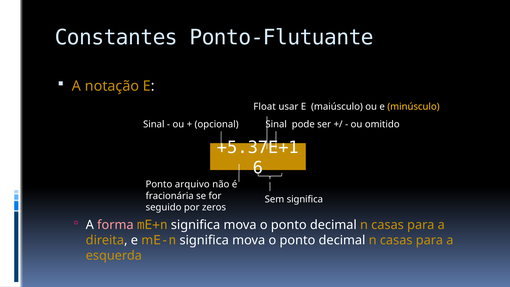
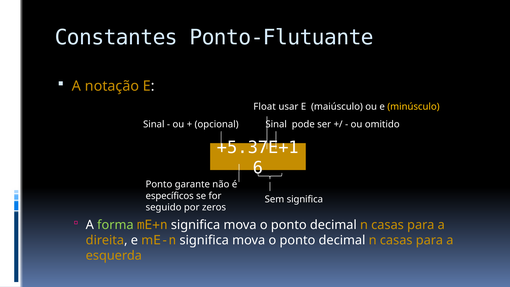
arquivo: arquivo -> garante (192, 184)
fracionária: fracionária -> específicos (170, 196)
forma colour: pink -> light green (115, 225)
